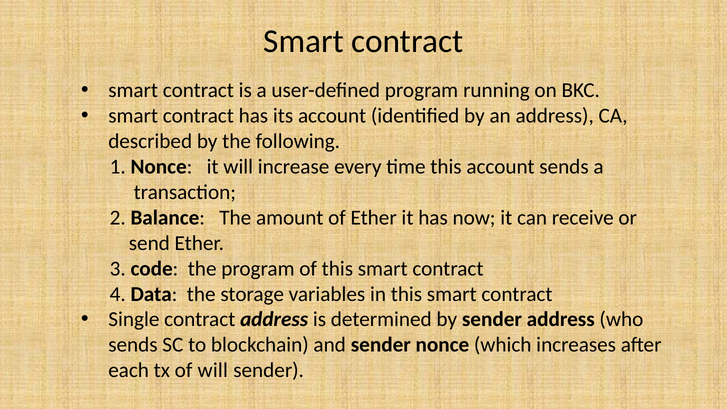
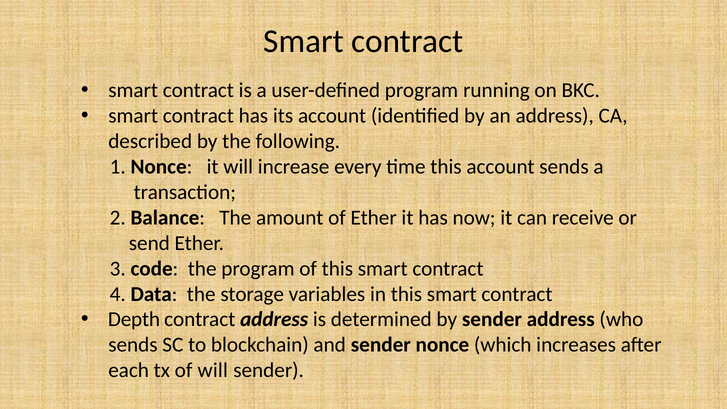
Single: Single -> Depth (134, 319)
